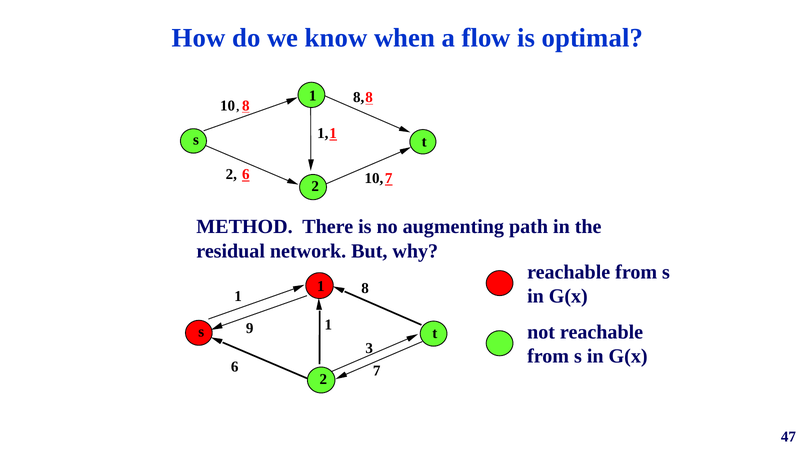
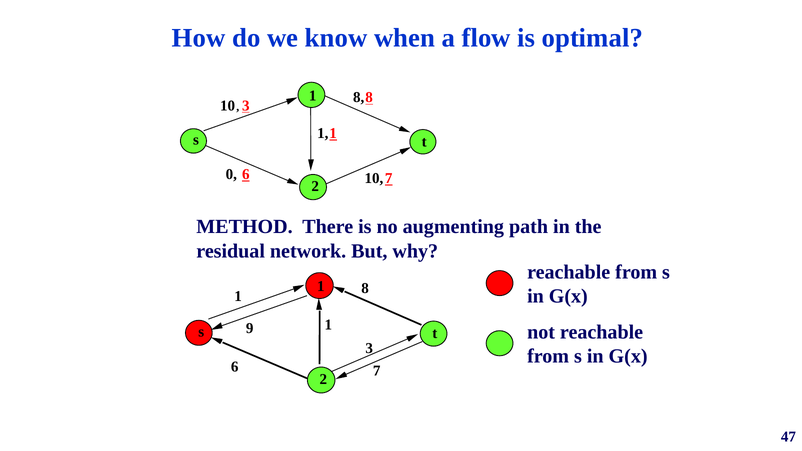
8: 8 -> 3 (246, 106)
2: 2 -> 0 (231, 174)
